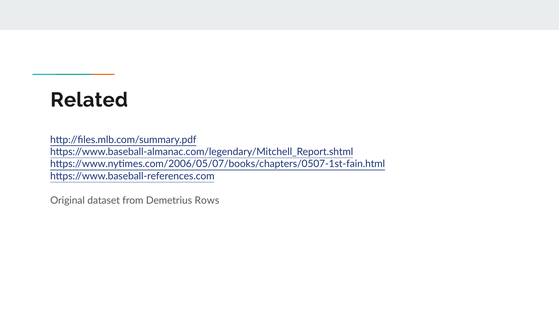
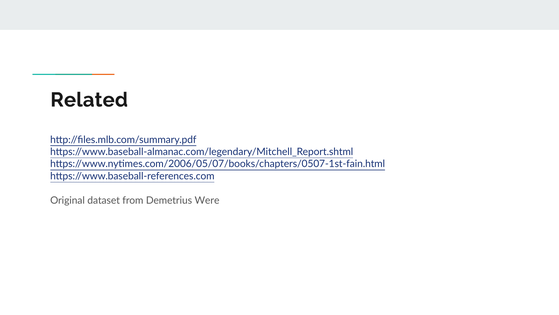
Rows: Rows -> Were (207, 200)
